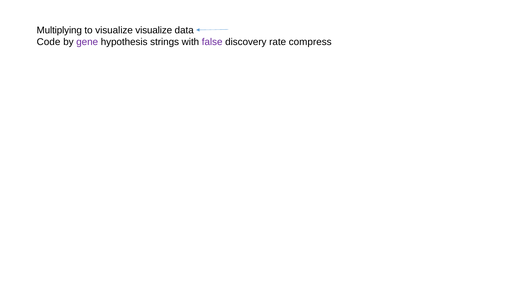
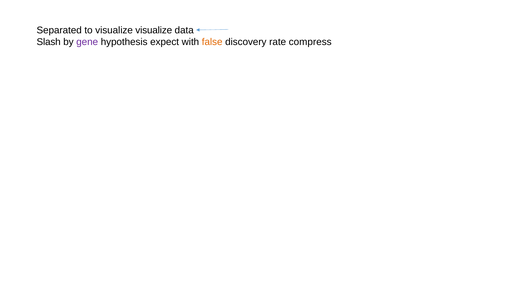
Multiplying: Multiplying -> Separated (59, 30)
Code: Code -> Slash (49, 42)
strings: strings -> expect (165, 42)
false colour: purple -> orange (212, 42)
